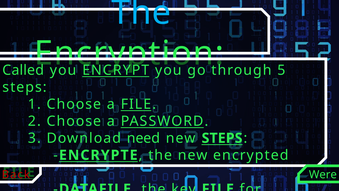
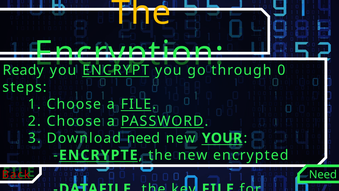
The colour: light blue -> yellow (141, 13)
Called: Called -> Ready (23, 70)
5: 5 -> 0 (281, 70)
new STEPS: STEPS -> YOUR (222, 138)
Were: Were -> Need (323, 174)
